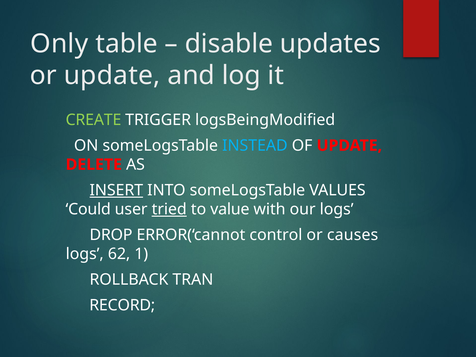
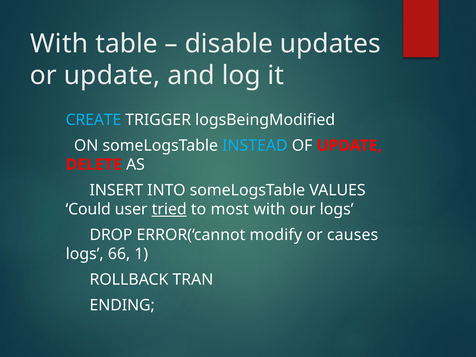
Only: Only -> With (59, 44)
CREATE colour: light green -> light blue (93, 120)
INSERT underline: present -> none (116, 190)
value: value -> most (230, 209)
control: control -> modify (276, 235)
62: 62 -> 66 (119, 254)
RECORD: RECORD -> ENDING (122, 305)
